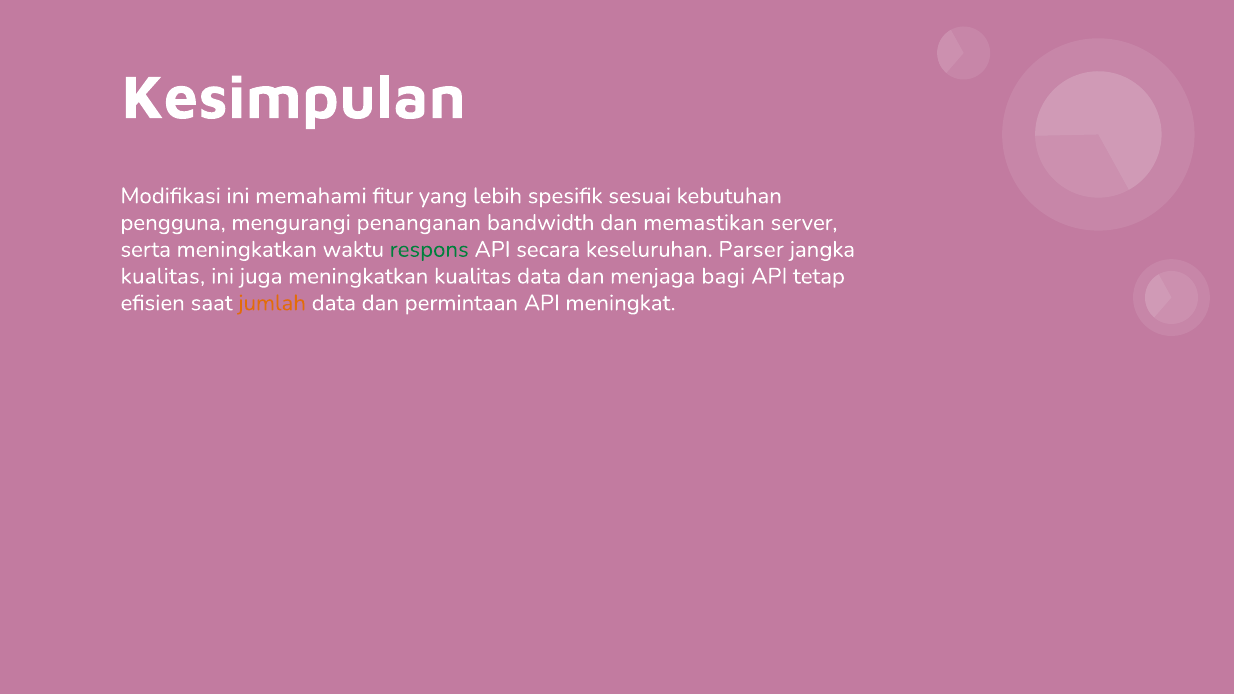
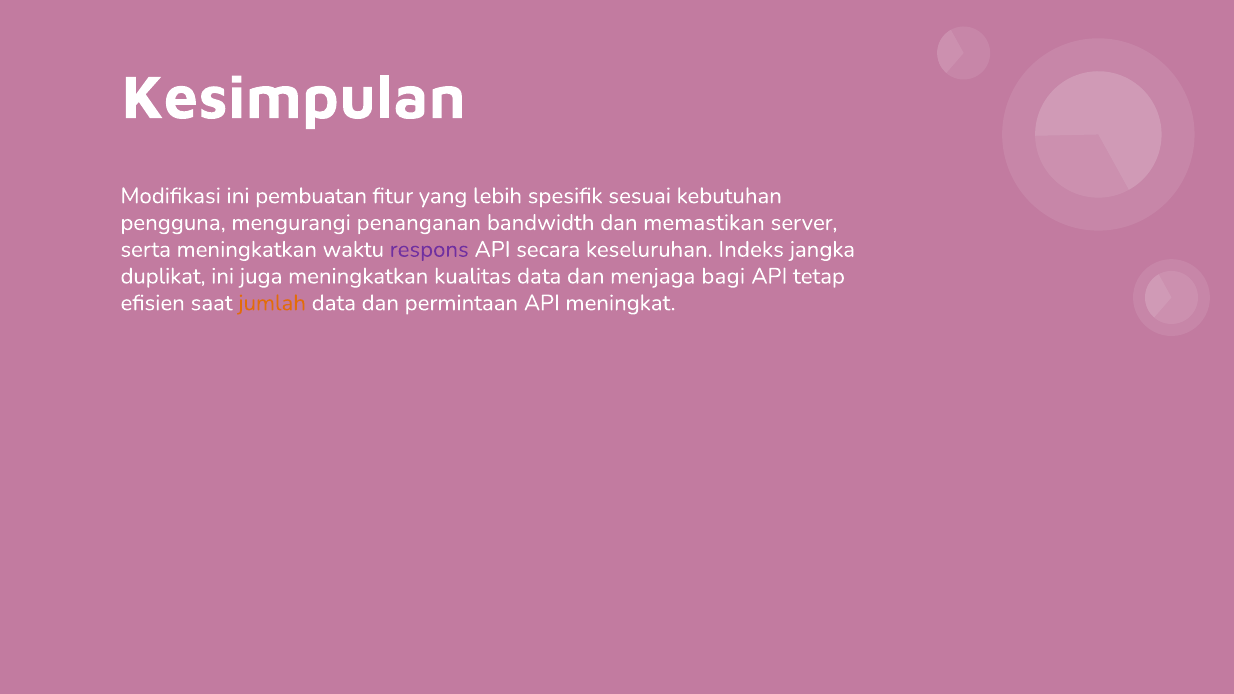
memahami: memahami -> pembuatan (311, 196)
respons colour: green -> purple (429, 249)
Parser: Parser -> Indeks (751, 249)
kualitas: kualitas -> duplikat (163, 276)
